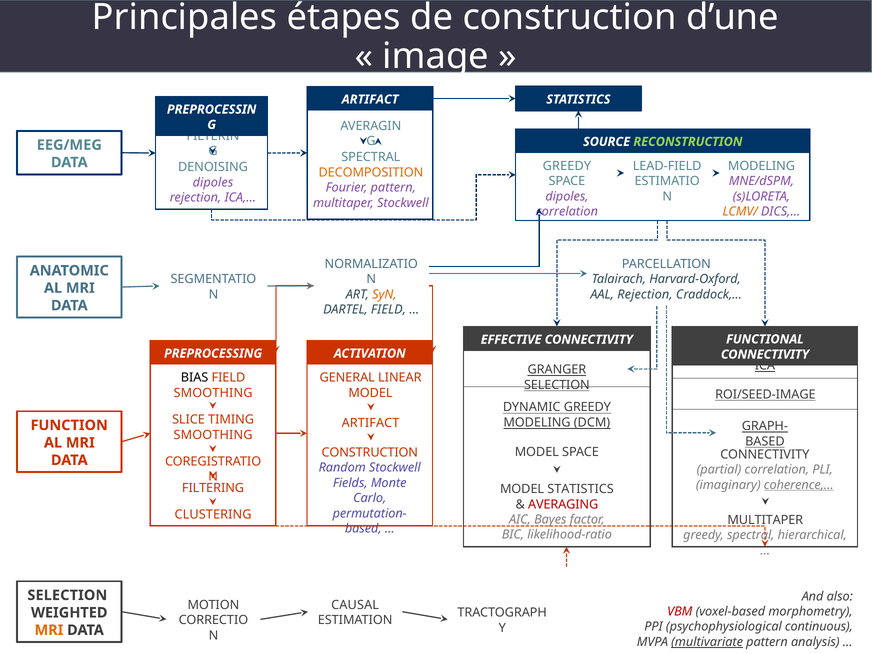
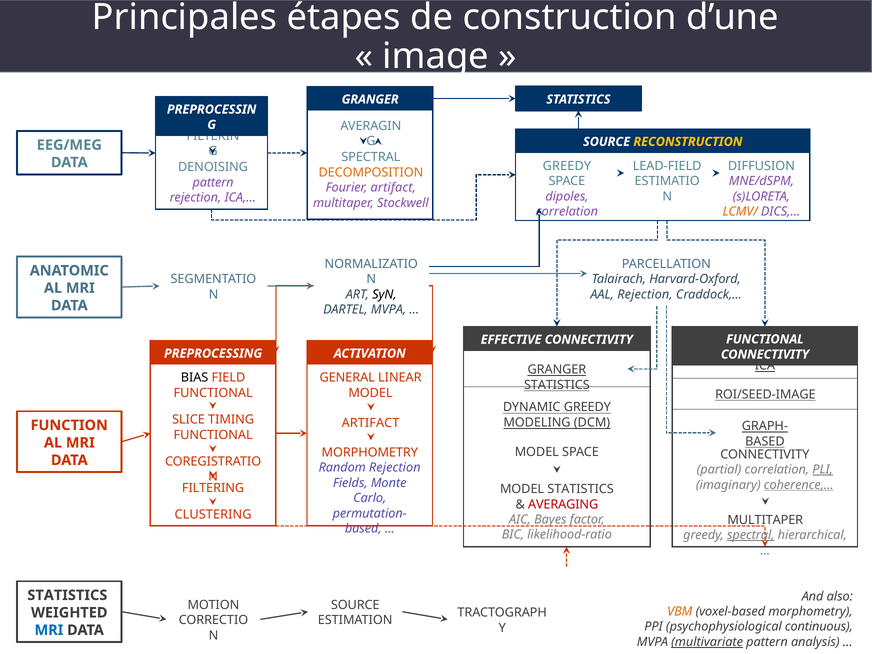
ARTIFACT: ARTIFACT -> GRANGER (370, 99)
RECONSTRUCTION colour: light green -> yellow (688, 142)
MODELING: MODELING -> DIFFUSION (761, 166)
dipoles: dipoles -> pattern (213, 182)
Fourier pattern: pattern -> artifact (393, 188)
SyN colour: orange -> black (384, 294)
DARTEL FIELD: FIELD -> MVPA (389, 310)
SELECTION: SELECTION -> STATISTICS (557, 385)
SMOOTHING: SMOOTHING -> FUNCTIONAL (213, 393)
SMOOTHING: SMOOTHING -> FUNCTIONAL (213, 435)
CONSTRUCTION: CONSTRUCTION -> MORPHOMETRY (370, 453)
Random Stockwell: Stockwell -> Rejection (395, 468)
PLI underline: none -> present (823, 470)
spectral underline: none -> present (751, 535)
SELECTION: SELECTION -> STATISTICS (67, 595)
CAUSAL: CAUSAL -> SOURCE (355, 605)
VBM colour: red -> orange (680, 612)
MRI colour: orange -> blue (49, 630)
